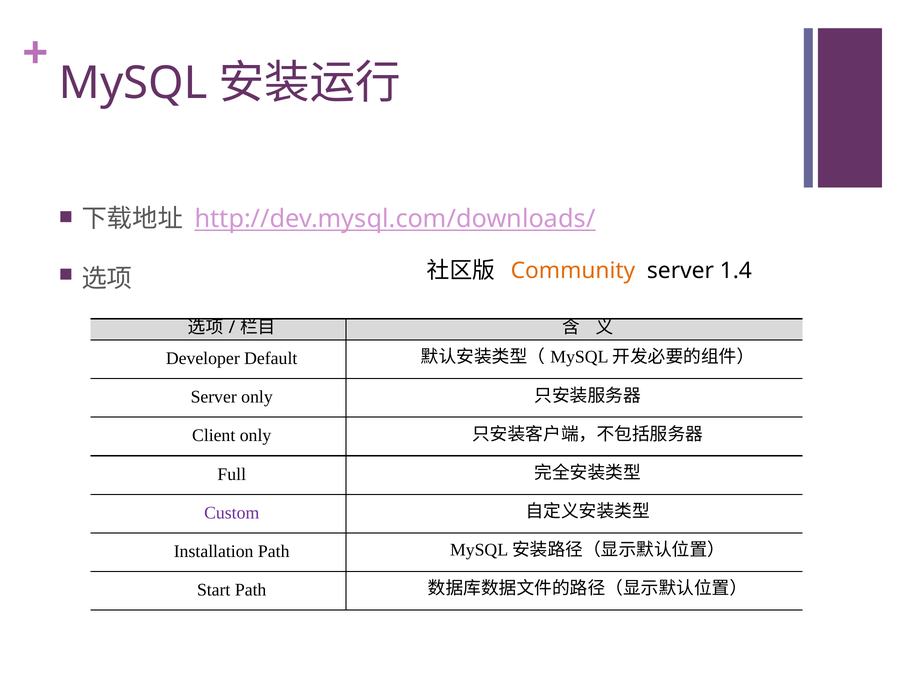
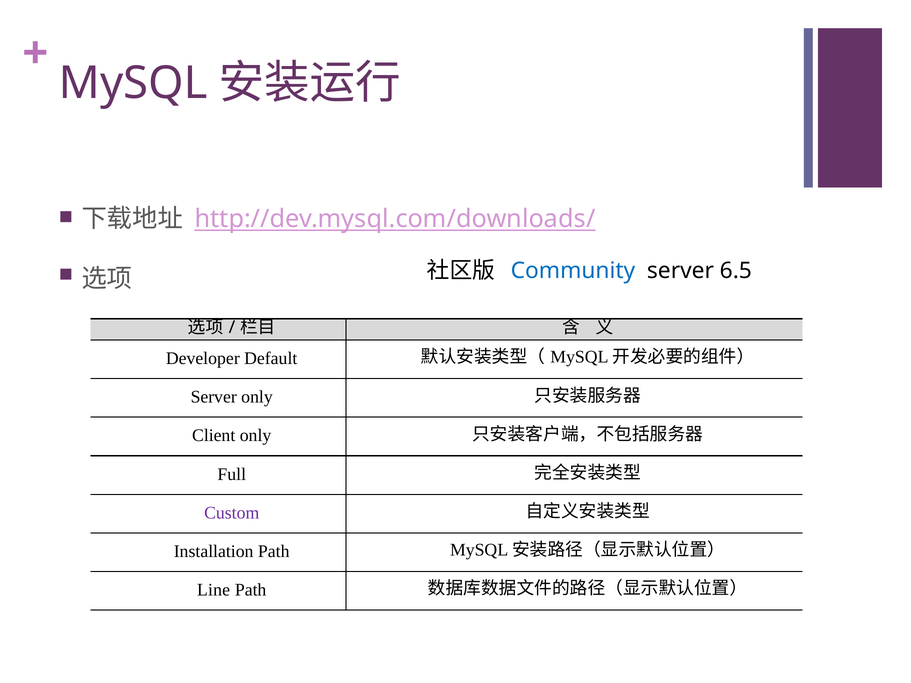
Community colour: orange -> blue (573, 271)
1.4: 1.4 -> 6.5 (736, 271)
Start: Start -> Line (214, 590)
